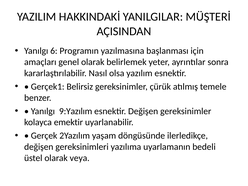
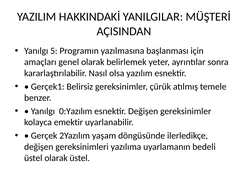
6: 6 -> 5 (54, 51)
9:Yazılım: 9:Yazılım -> 0:Yazılım (76, 111)
olarak veya: veya -> üstel (80, 158)
